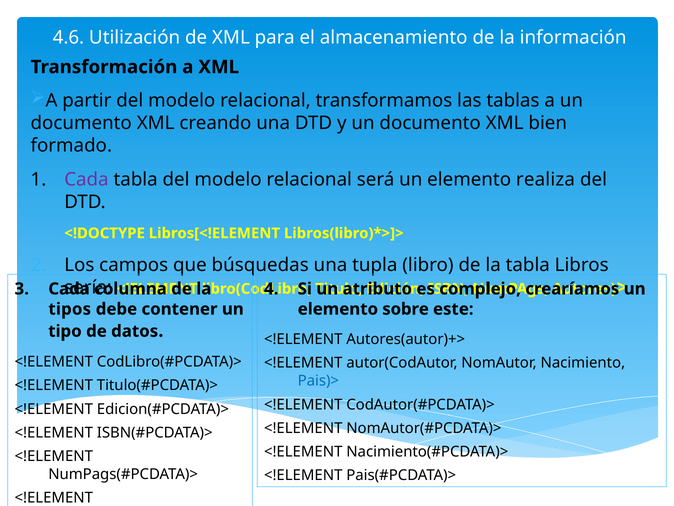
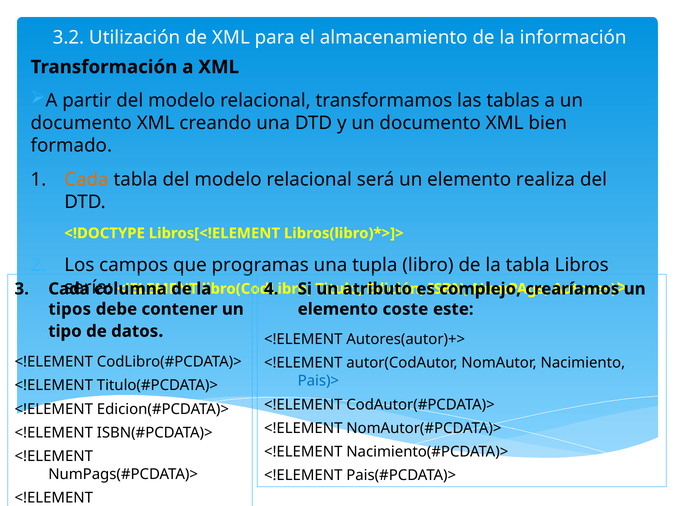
4.6: 4.6 -> 3.2 (68, 38)
Cada colour: purple -> orange (86, 179)
búsquedas: búsquedas -> programas (260, 265)
sobre: sobre -> coste (405, 309)
